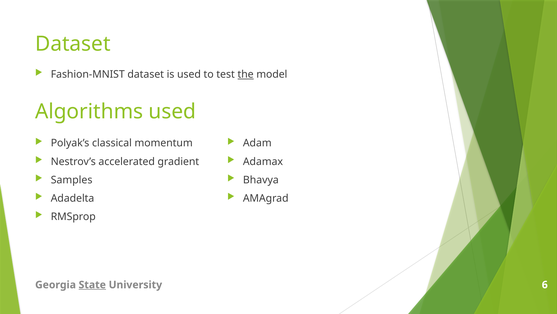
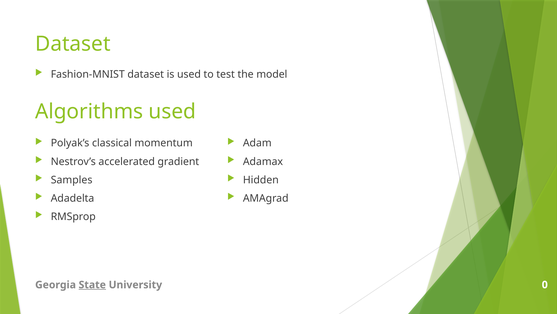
the underline: present -> none (246, 74)
Bhavya: Bhavya -> Hidden (261, 180)
6: 6 -> 0 (545, 284)
